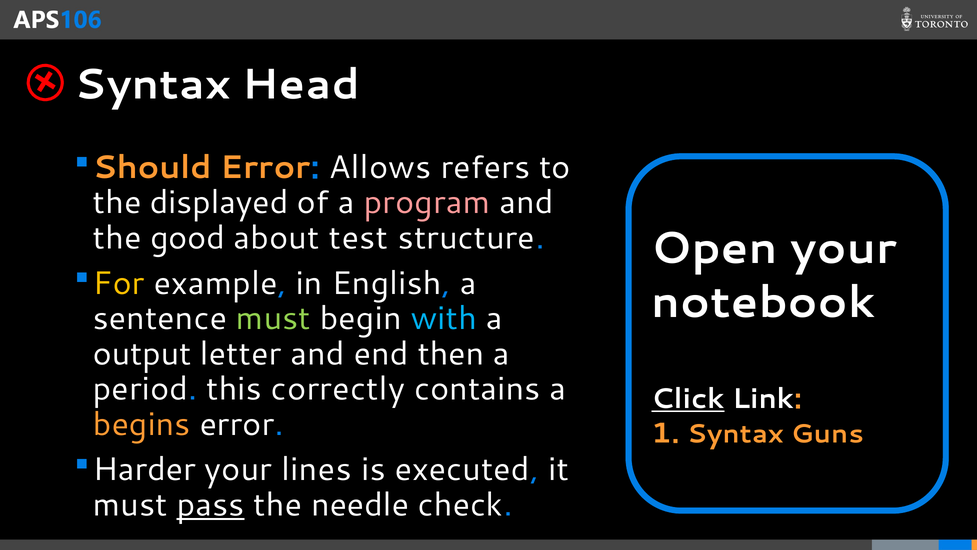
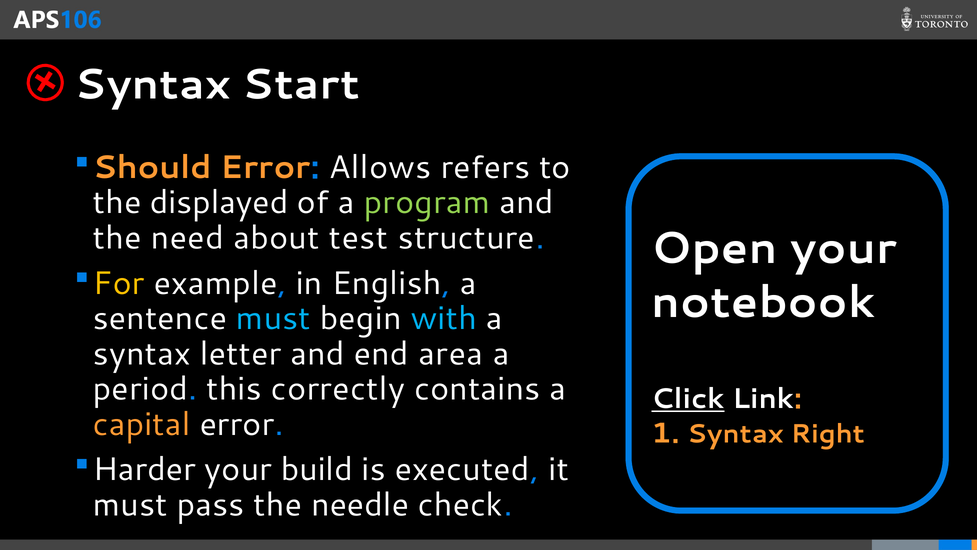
Head: Head -> Start (301, 85)
program colour: pink -> light green (427, 203)
good: good -> need (187, 238)
must colour: light green -> light blue (273, 318)
output: output -> syntax (142, 354)
then: then -> area (451, 354)
begins: begins -> capital (142, 424)
Guns: Guns -> Right (828, 434)
lines: lines -> build (317, 469)
pass underline: present -> none (211, 504)
